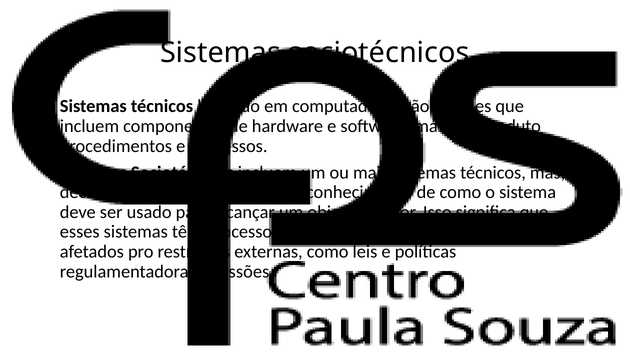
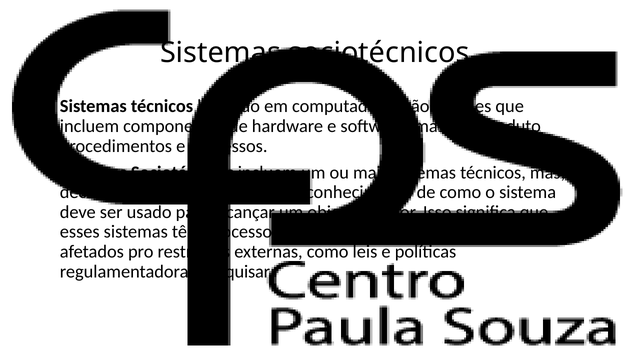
omissões: omissões -> pesquisar (237, 272)
